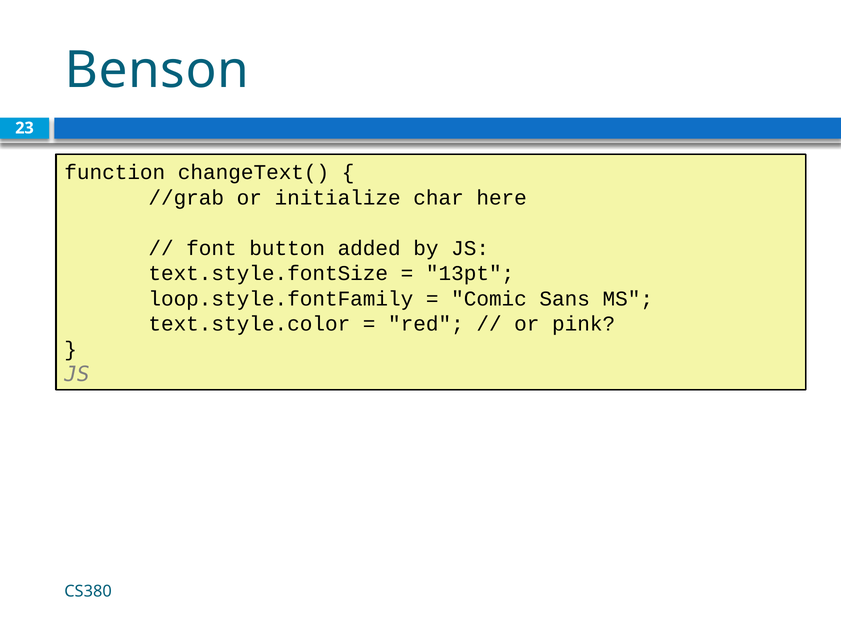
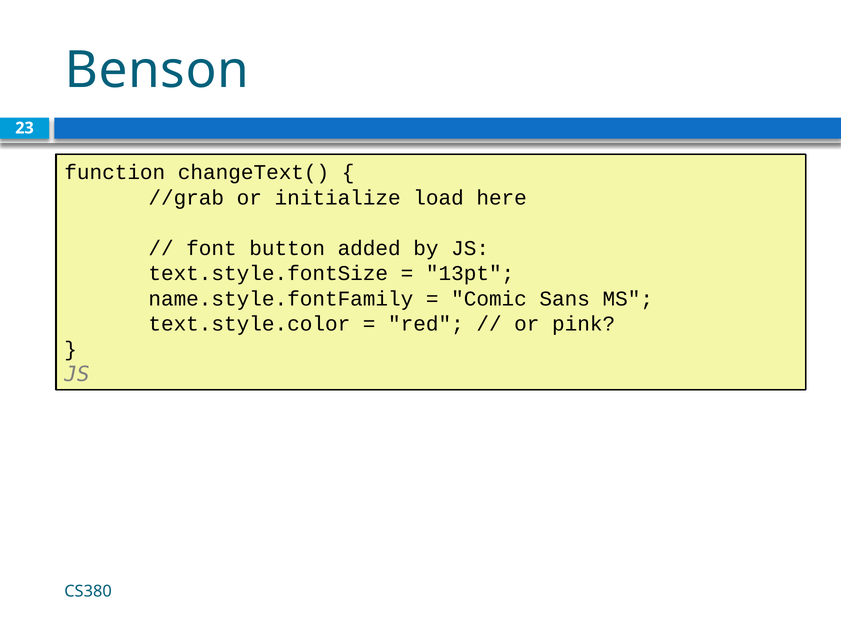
char: char -> load (439, 198)
loop.style.fontFamily: loop.style.fontFamily -> name.style.fontFamily (281, 299)
